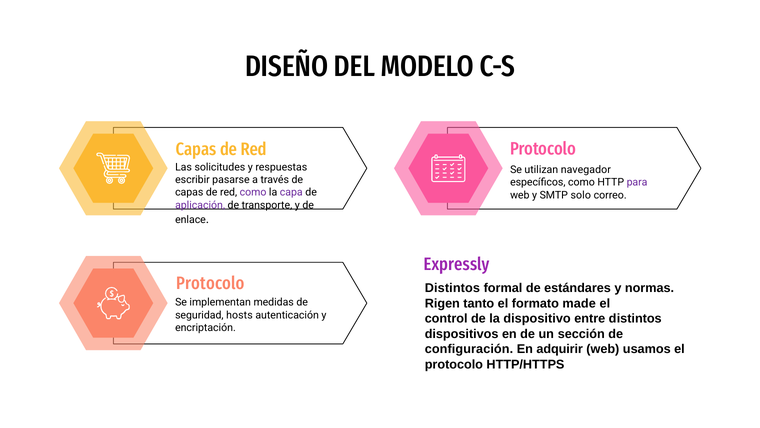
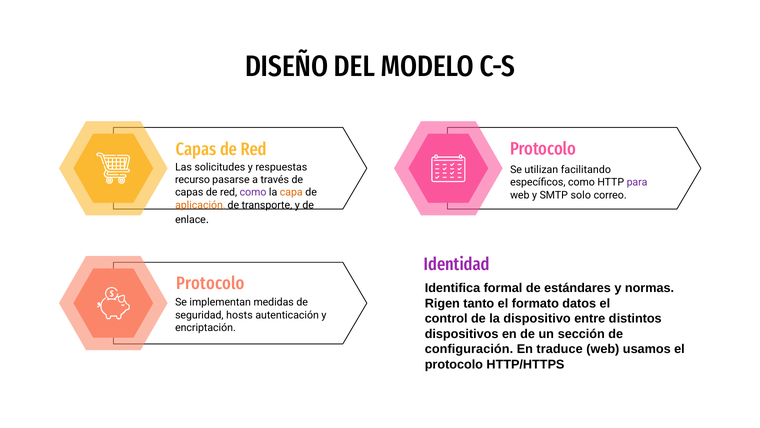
navegador: navegador -> facilitando (586, 170)
escribir: escribir -> recurso (192, 180)
capa colour: purple -> orange (291, 192)
aplicación colour: purple -> orange (200, 205)
Expressly: Expressly -> Identidad (457, 264)
Distintos: Distintos -> Identifica (452, 288)
made: made -> datos (579, 303)
adquirir: adquirir -> traduce (560, 349)
